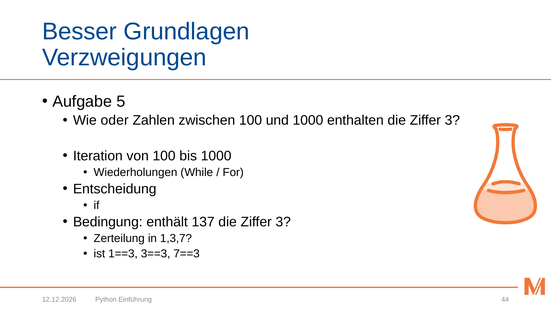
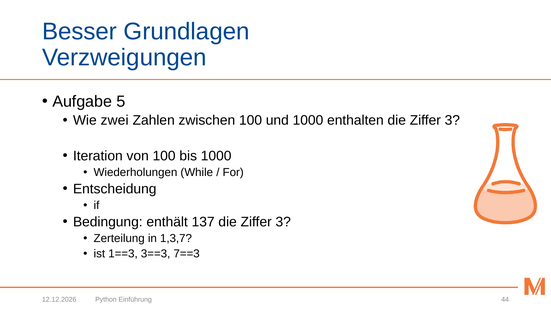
oder: oder -> zwei (115, 120)
